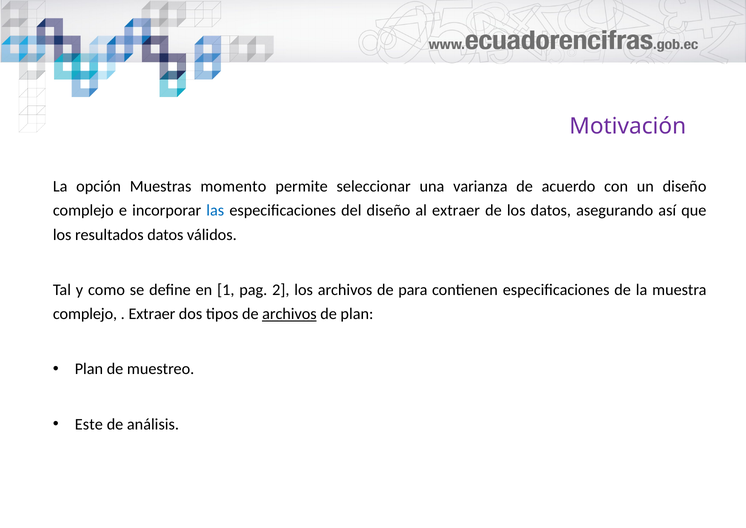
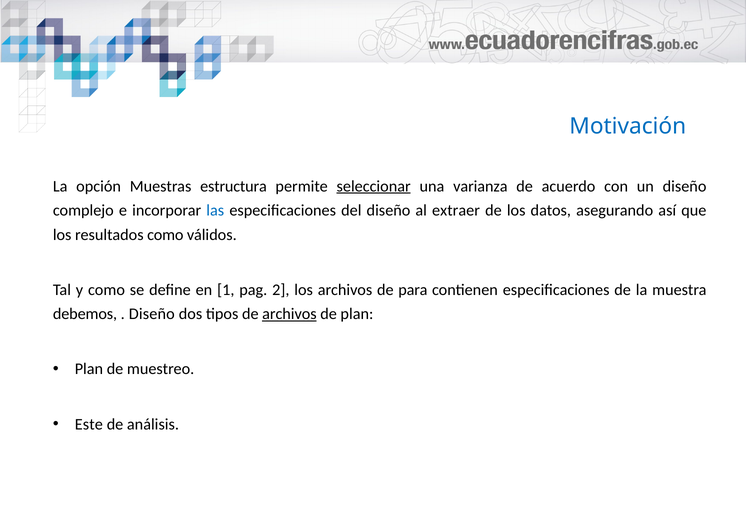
Motivación colour: purple -> blue (628, 126)
momento: momento -> estructura (234, 186)
seleccionar underline: none -> present (374, 186)
resultados datos: datos -> como (165, 235)
complejo: complejo -> debemos (85, 314)
Extraer: Extraer -> Diseño (152, 314)
